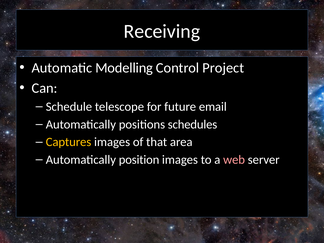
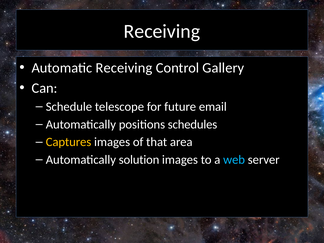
Automatic Modelling: Modelling -> Receiving (124, 68)
Project: Project -> Gallery (223, 68)
position: position -> solution (139, 160)
web colour: pink -> light blue (234, 160)
